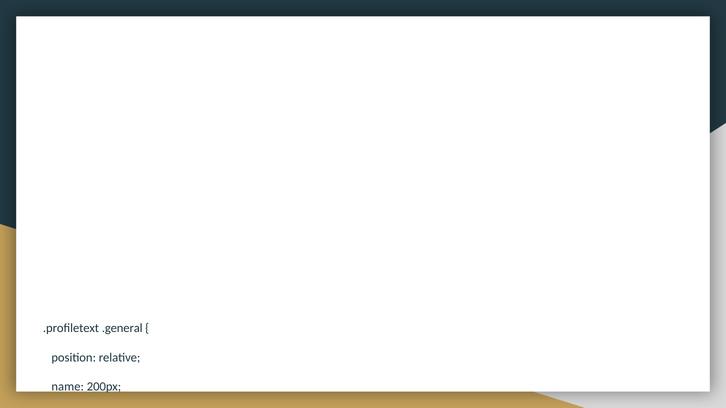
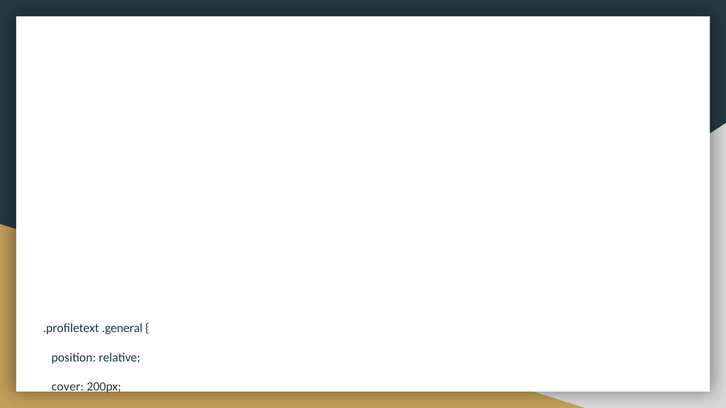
name: name -> cover (68, 387)
